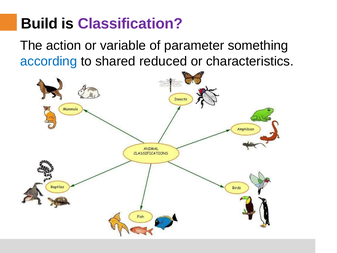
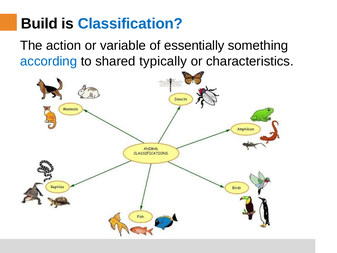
Classification colour: purple -> blue (130, 24)
parameter: parameter -> essentially (194, 45)
reduced: reduced -> typically (163, 61)
